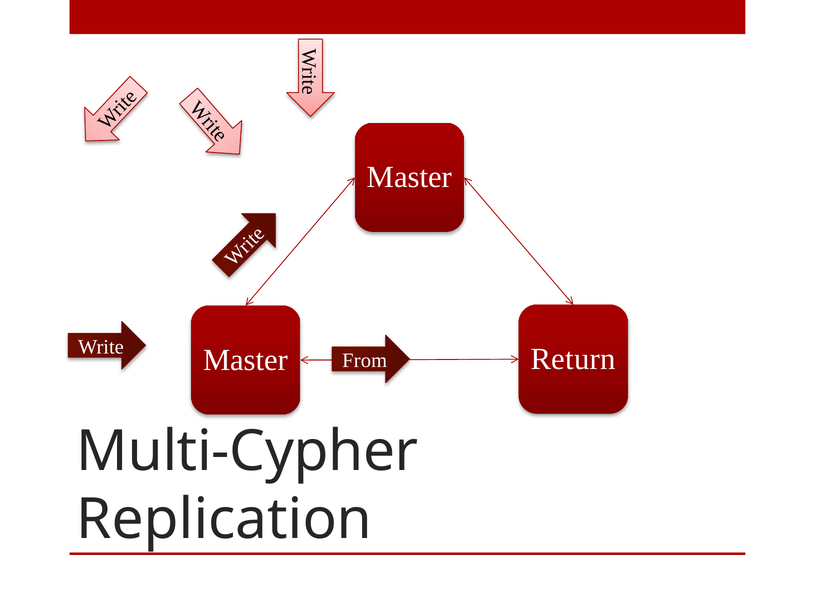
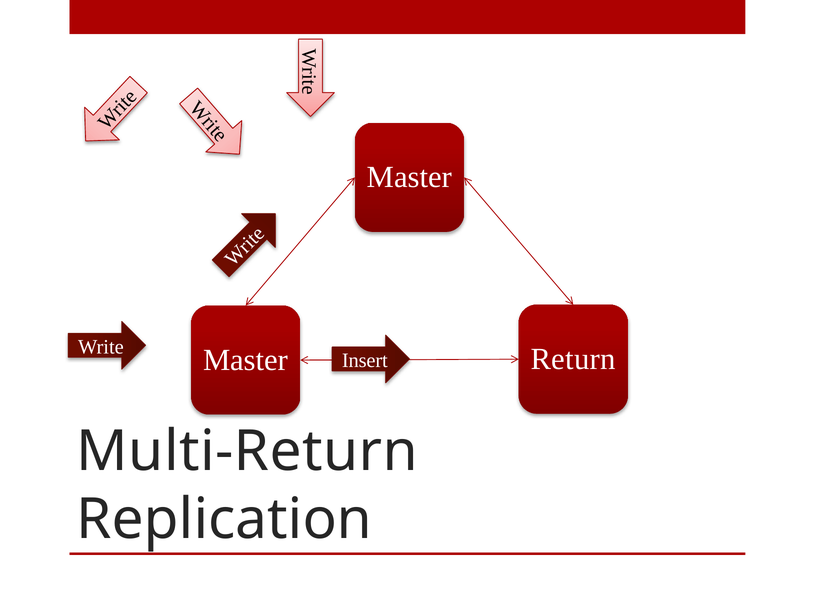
From: From -> Insert (365, 361)
Multi-Cypher: Multi-Cypher -> Multi-Return (247, 452)
